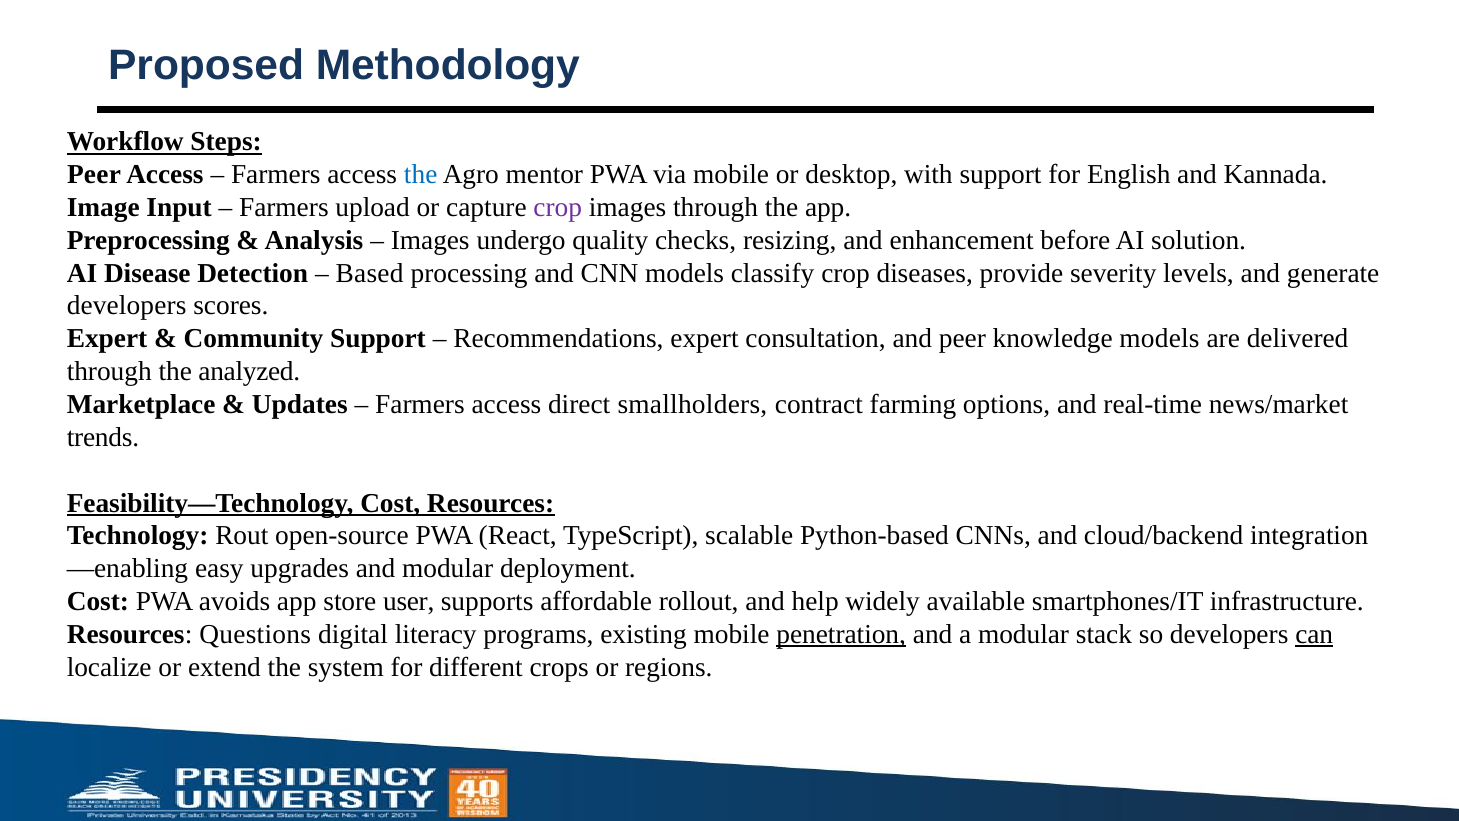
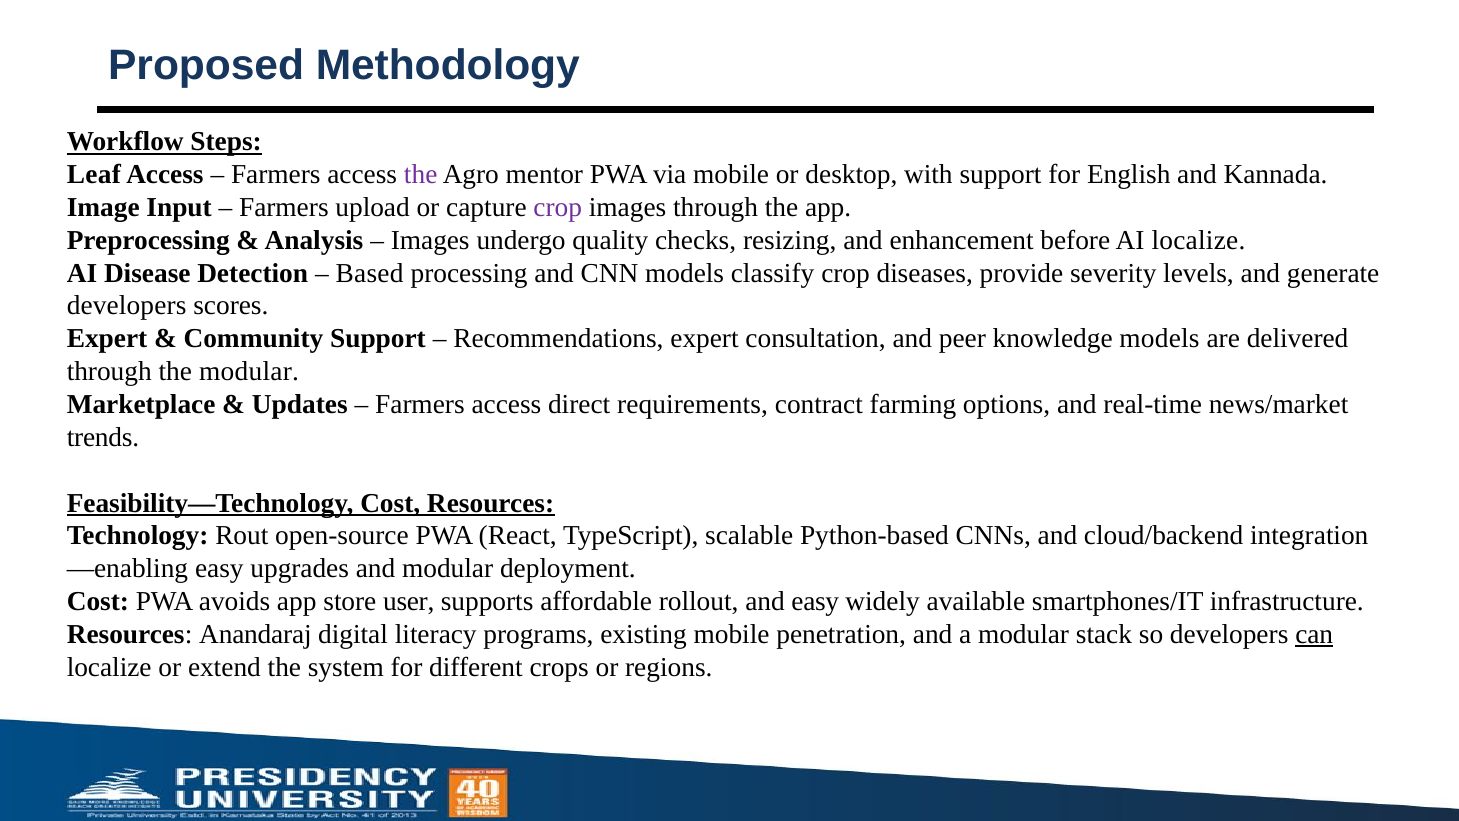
Peer: Peer -> Leaf (94, 175)
the colour: blue -> purple (421, 175)
AI solution: solution -> localize (1198, 240)
the analyzed: analyzed -> modular (249, 372)
smallholders: smallholders -> requirements (692, 404)
and help: help -> easy (815, 601)
Questions: Questions -> Anandaraj (255, 634)
penetration underline: present -> none (841, 634)
